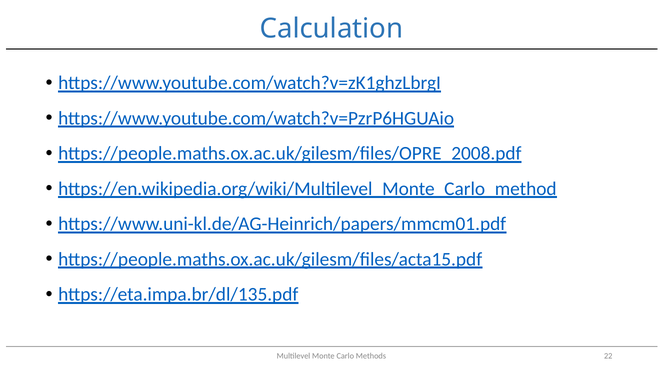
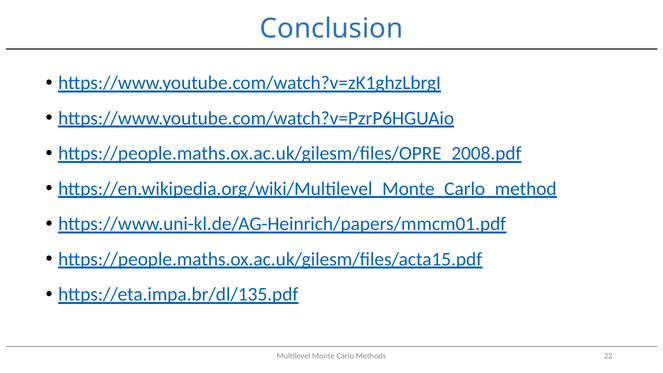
Calculation: Calculation -> Conclusion (331, 28)
